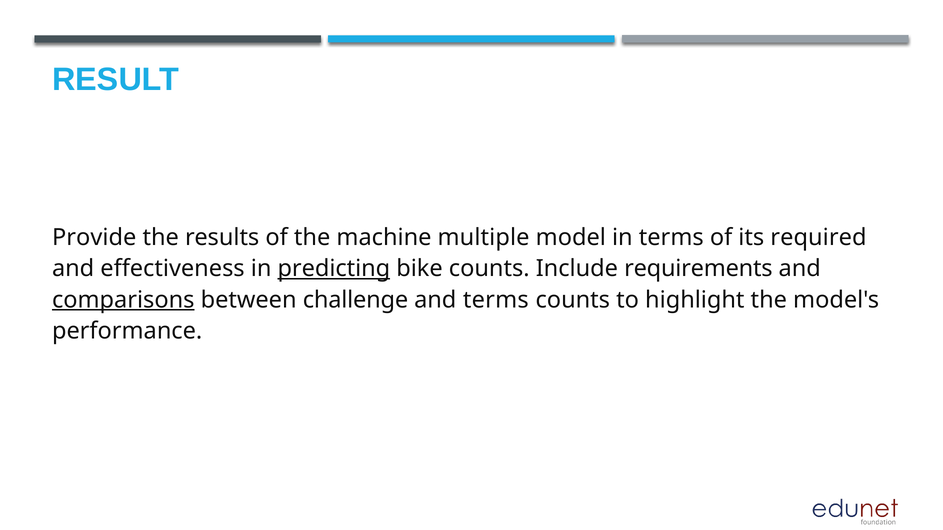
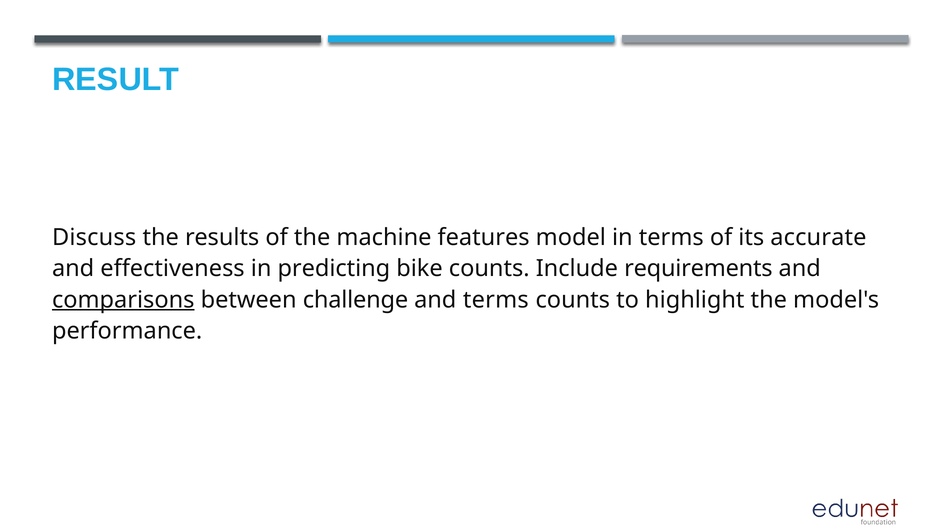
Provide: Provide -> Discuss (94, 238)
multiple: multiple -> features (484, 238)
required: required -> accurate (818, 238)
predicting underline: present -> none (334, 269)
